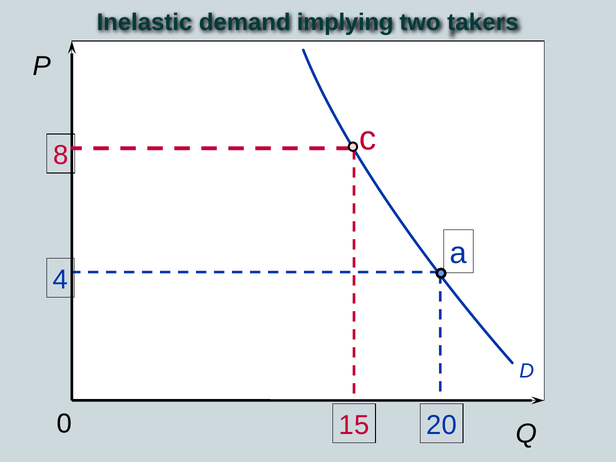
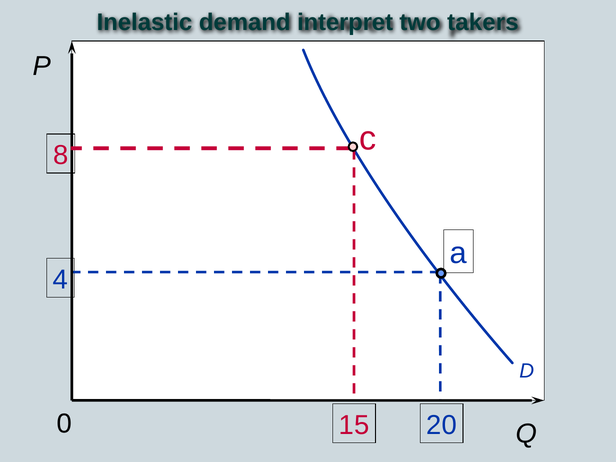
implying: implying -> interpret (345, 22)
